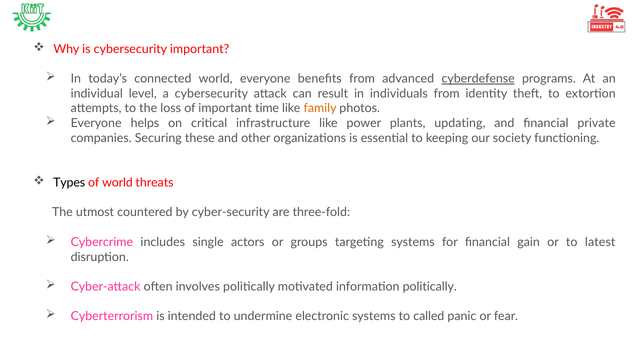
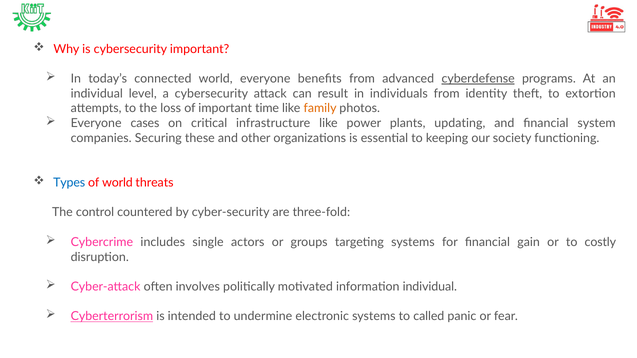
helps: helps -> cases (145, 123)
private: private -> system (597, 123)
Types colour: black -> blue (69, 183)
utmost: utmost -> control (95, 213)
latest: latest -> costly (600, 242)
information politically: politically -> individual (430, 287)
Cyberterrorism underline: none -> present (112, 317)
